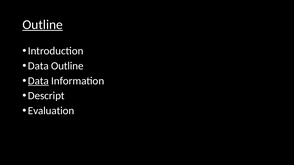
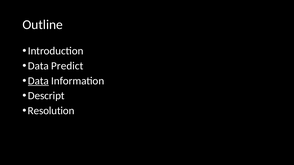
Outline underline: present -> none (43, 25)
Data Outline: Outline -> Predict (67, 66)
Evaluation: Evaluation -> Resolution (51, 111)
